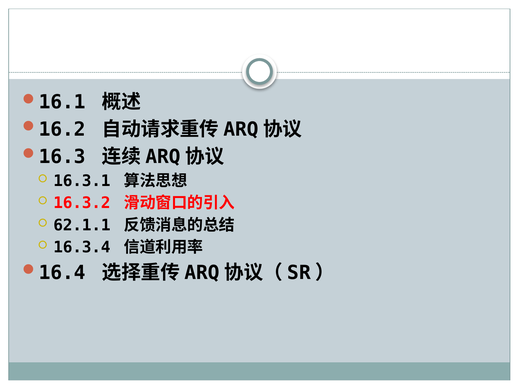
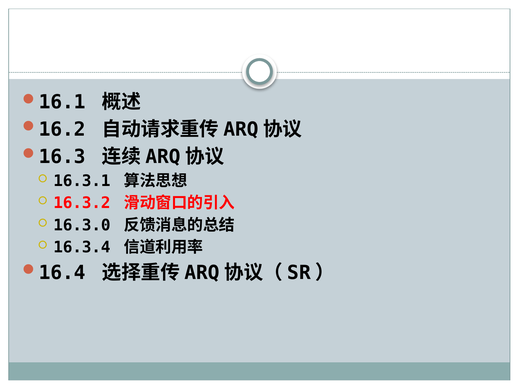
62.1.1: 62.1.1 -> 16.3.0 (82, 225)
